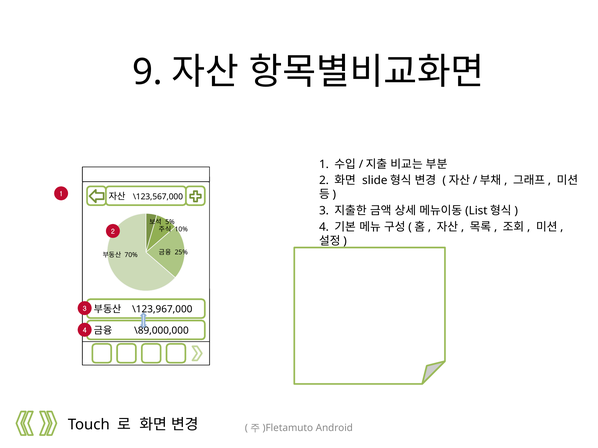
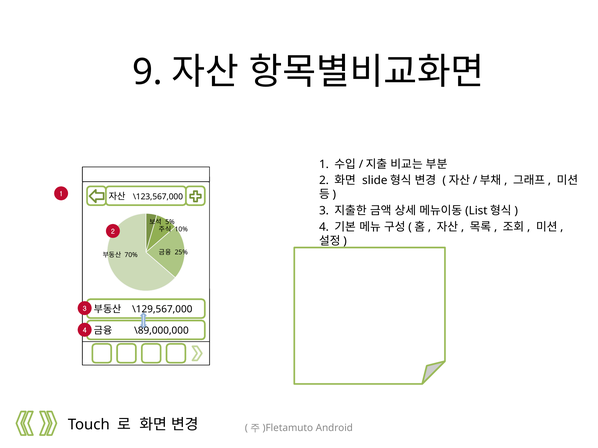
\123,967,000: \123,967,000 -> \129,567,000 (162, 310)
